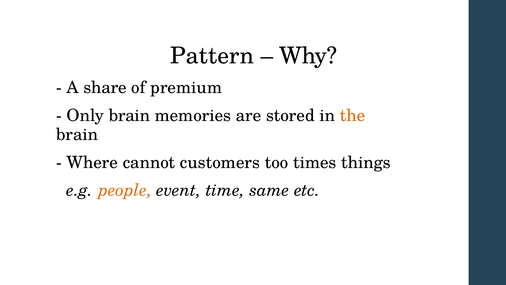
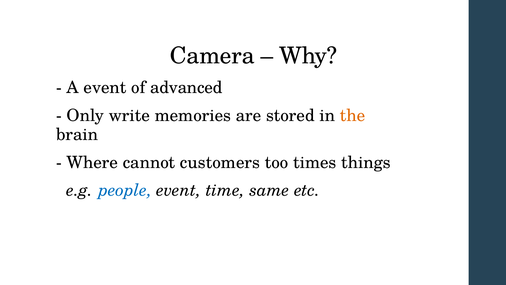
Pattern: Pattern -> Camera (212, 56)
A share: share -> event (105, 88)
premium: premium -> advanced (186, 88)
Only brain: brain -> write (129, 115)
people colour: orange -> blue (125, 190)
